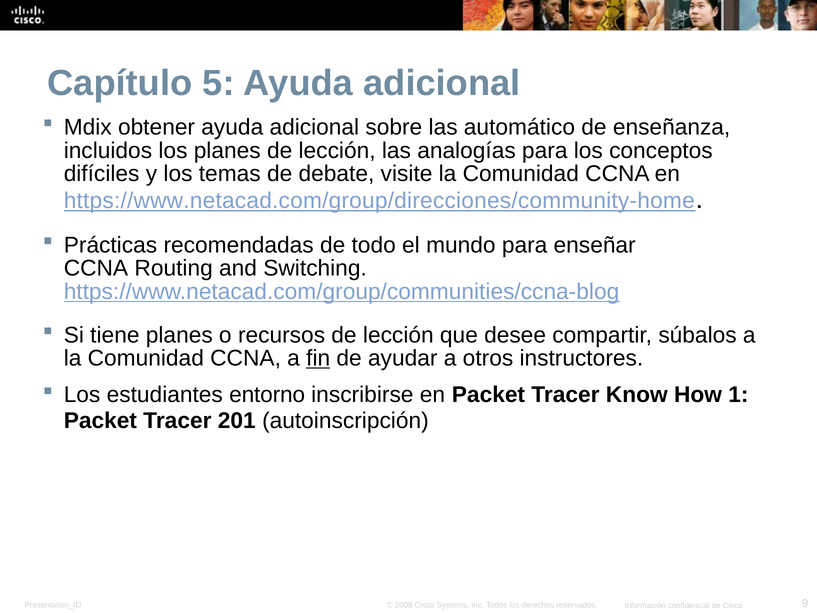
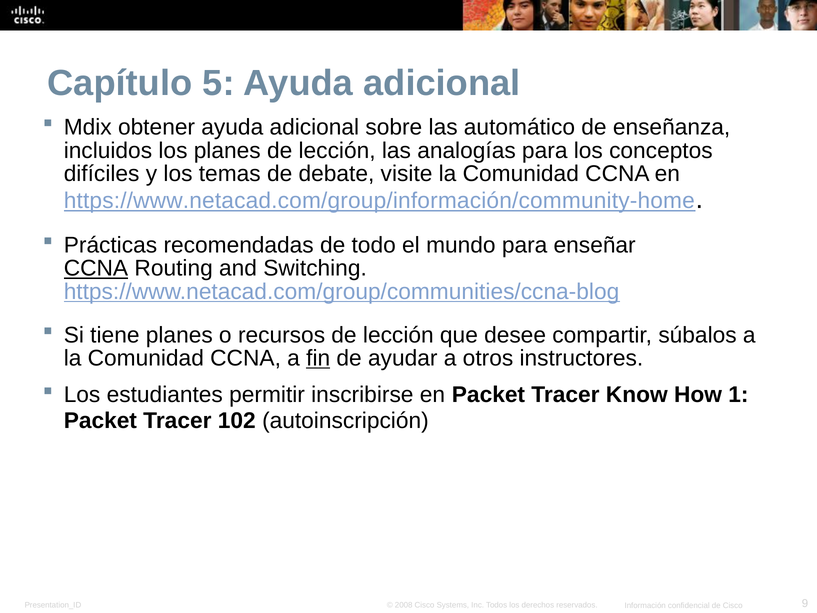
https://www.netacad.com/group/direcciones/community-home: https://www.netacad.com/group/direcciones/community-home -> https://www.netacad.com/group/información/community-home (379, 201)
CCNA underline: none -> present (96, 268)
entorno: entorno -> permitir (267, 395)
201: 201 -> 102 (237, 421)
